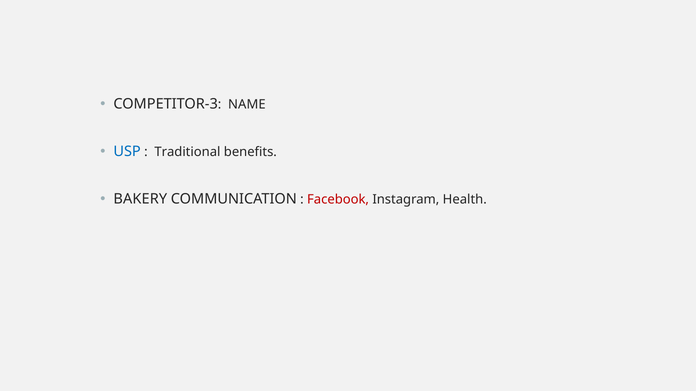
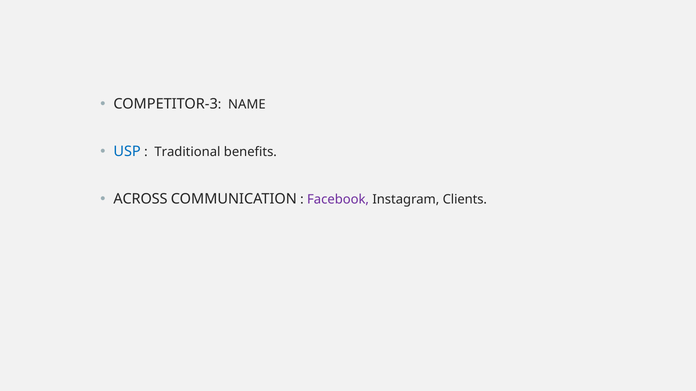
BAKERY: BAKERY -> ACROSS (140, 199)
Facebook colour: red -> purple (338, 200)
Health: Health -> Clients (465, 200)
